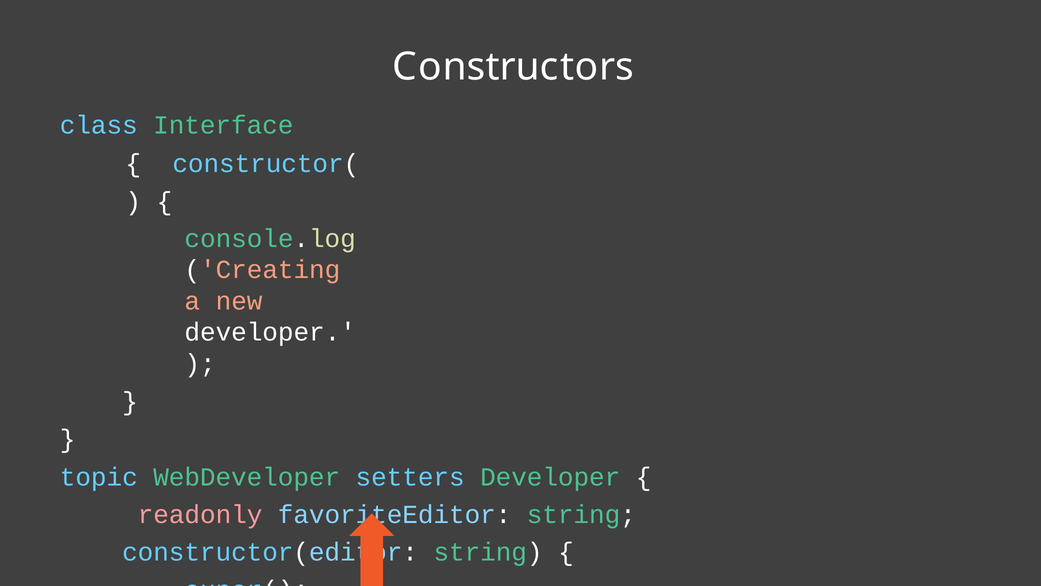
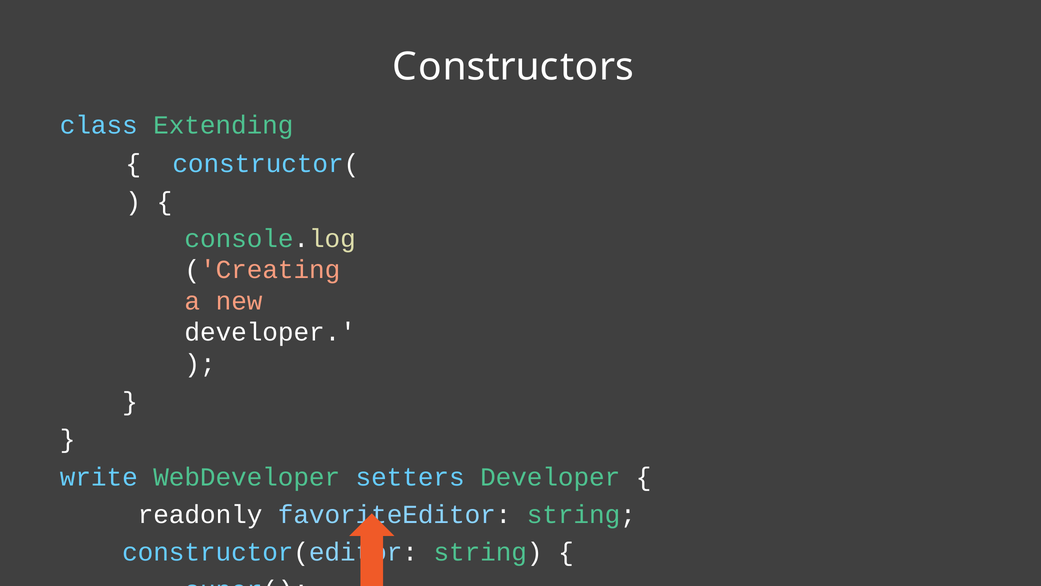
Interface: Interface -> Extending (223, 125)
topic: topic -> write (99, 477)
readonly colour: pink -> white (200, 515)
